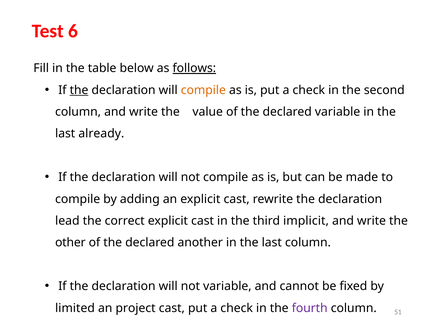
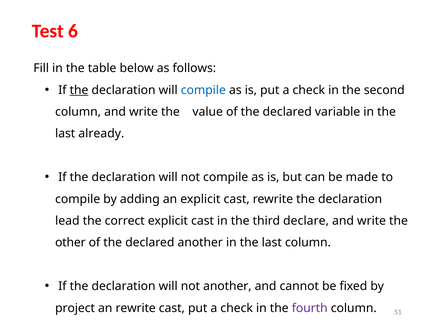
follows underline: present -> none (194, 68)
compile colour: orange -> blue (203, 90)
implicit: implicit -> declare (306, 221)
not variable: variable -> another (227, 286)
limited: limited -> project (75, 308)
an project: project -> rewrite (136, 308)
